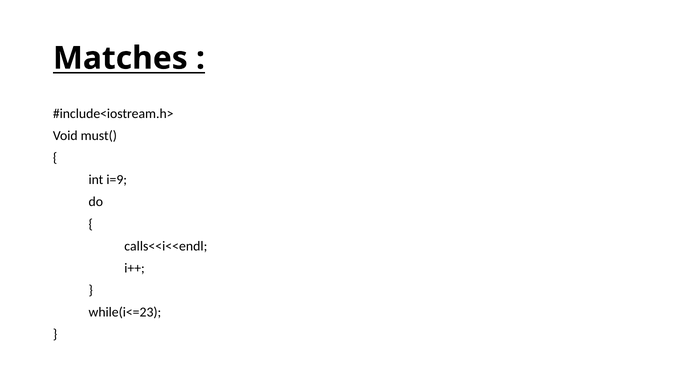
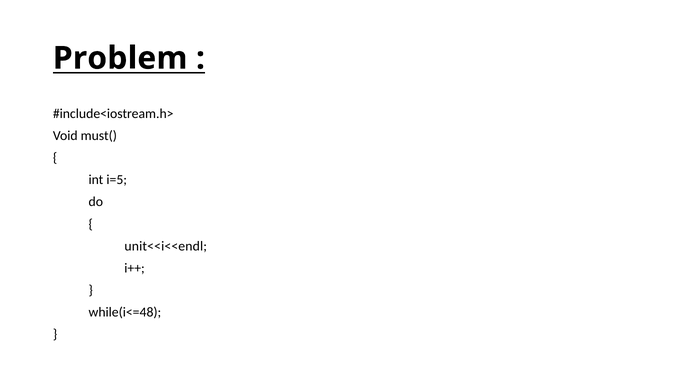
Matches: Matches -> Problem (120, 58)
i=9: i=9 -> i=5 (117, 180)
calls<<i<<endl: calls<<i<<endl -> unit<<i<<endl (166, 246)
while(i<=23: while(i<=23 -> while(i<=48 (125, 312)
